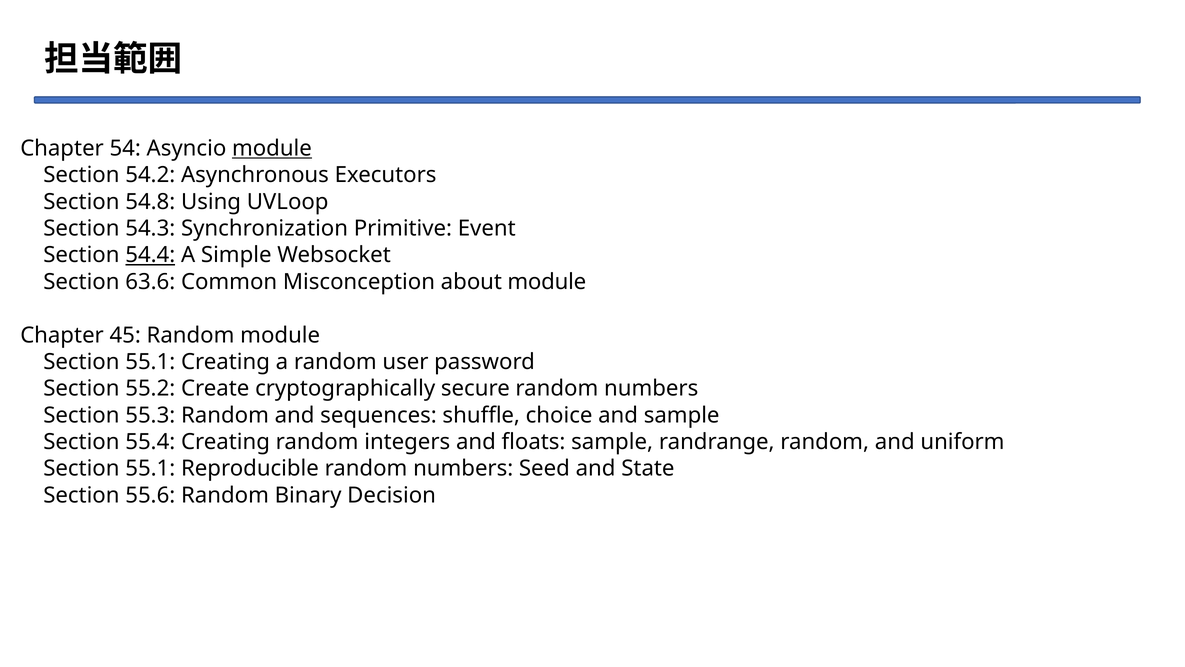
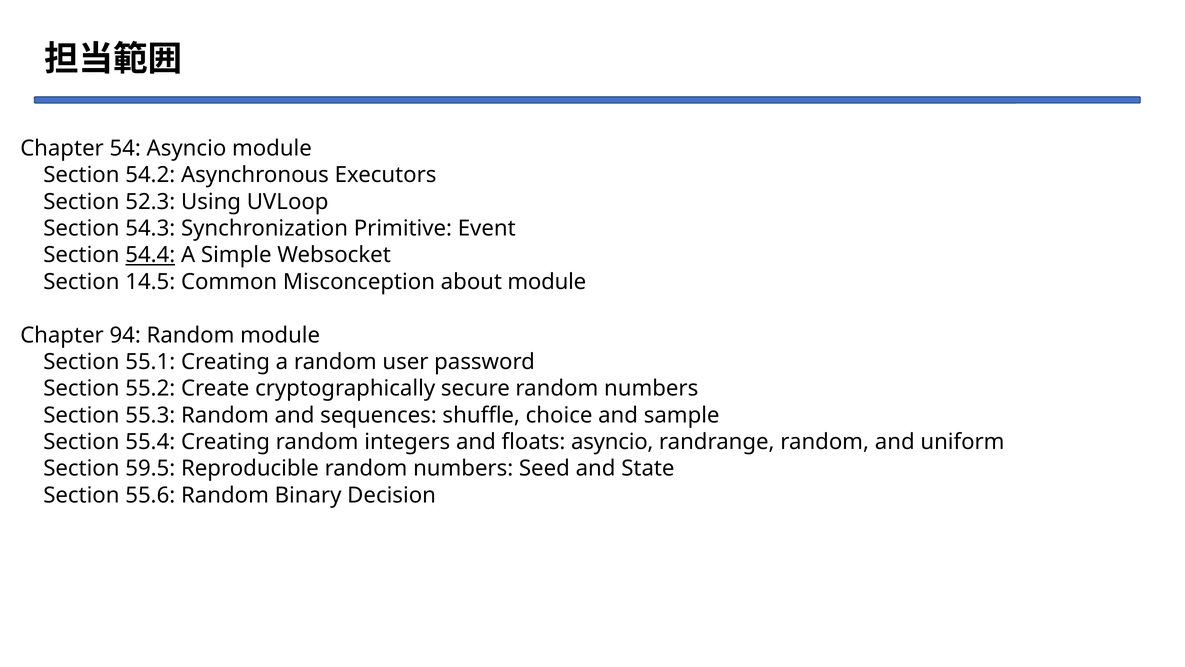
module underline: present -> none (272, 148)
54.8: 54.8 -> 52.3 (150, 202)
63.6: 63.6 -> 14.5 (150, 282)
45: 45 -> 94 (125, 335)
floats sample: sample -> asyncio (612, 442)
55.1: 55.1 -> 59.5 (150, 468)
